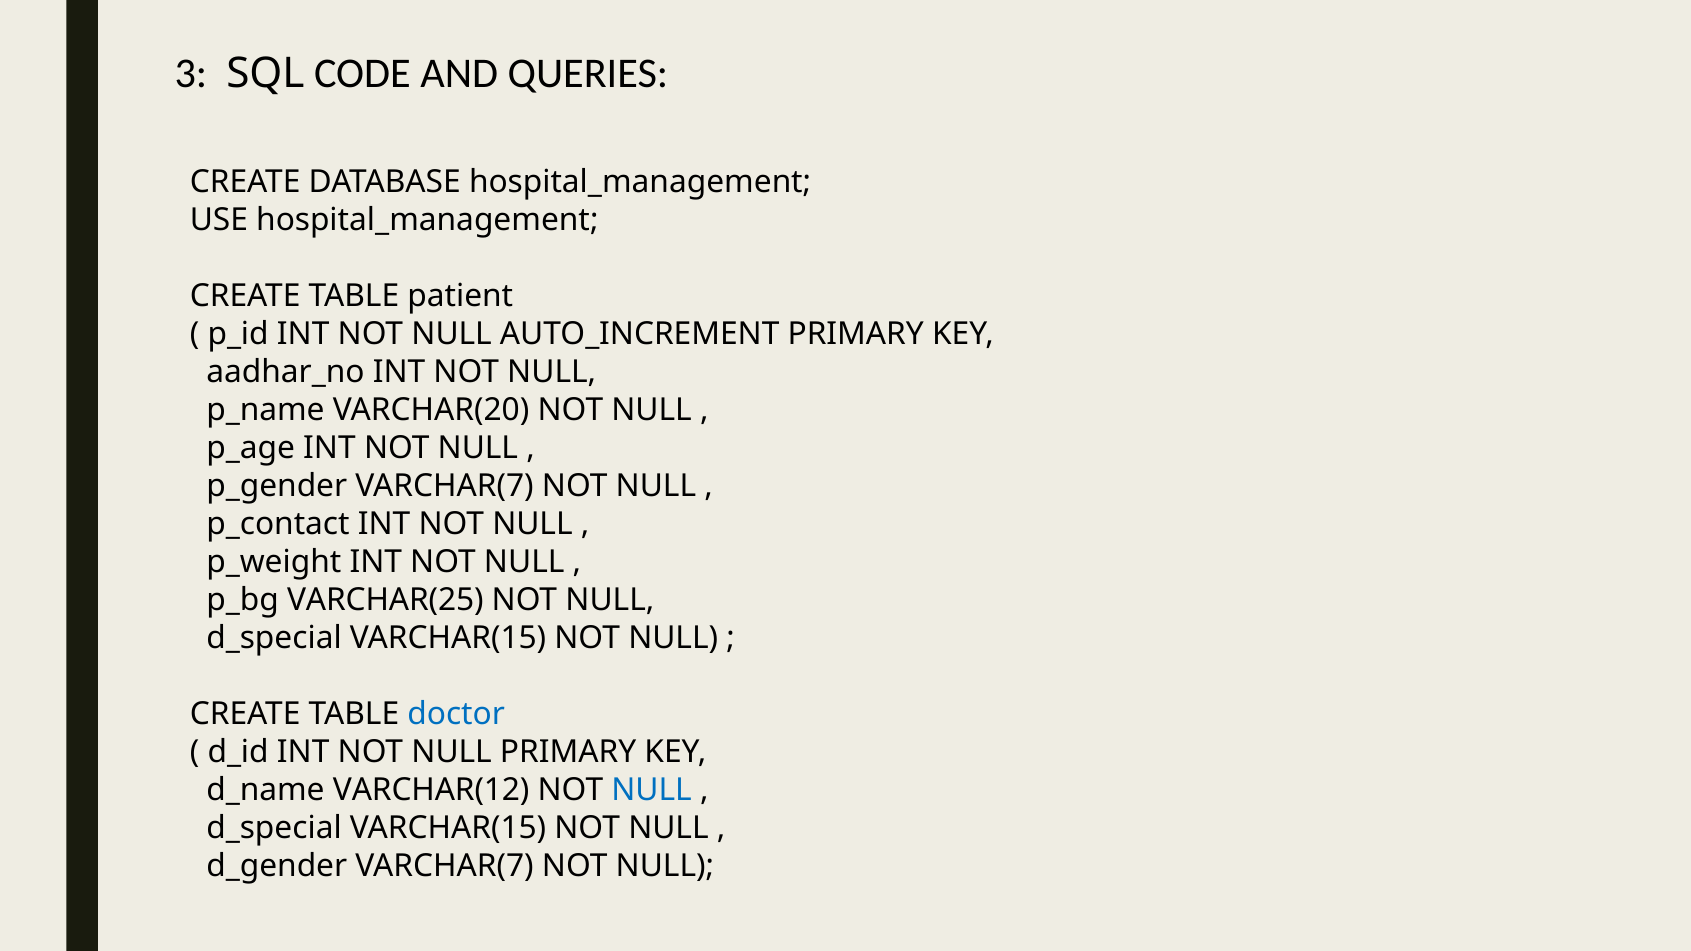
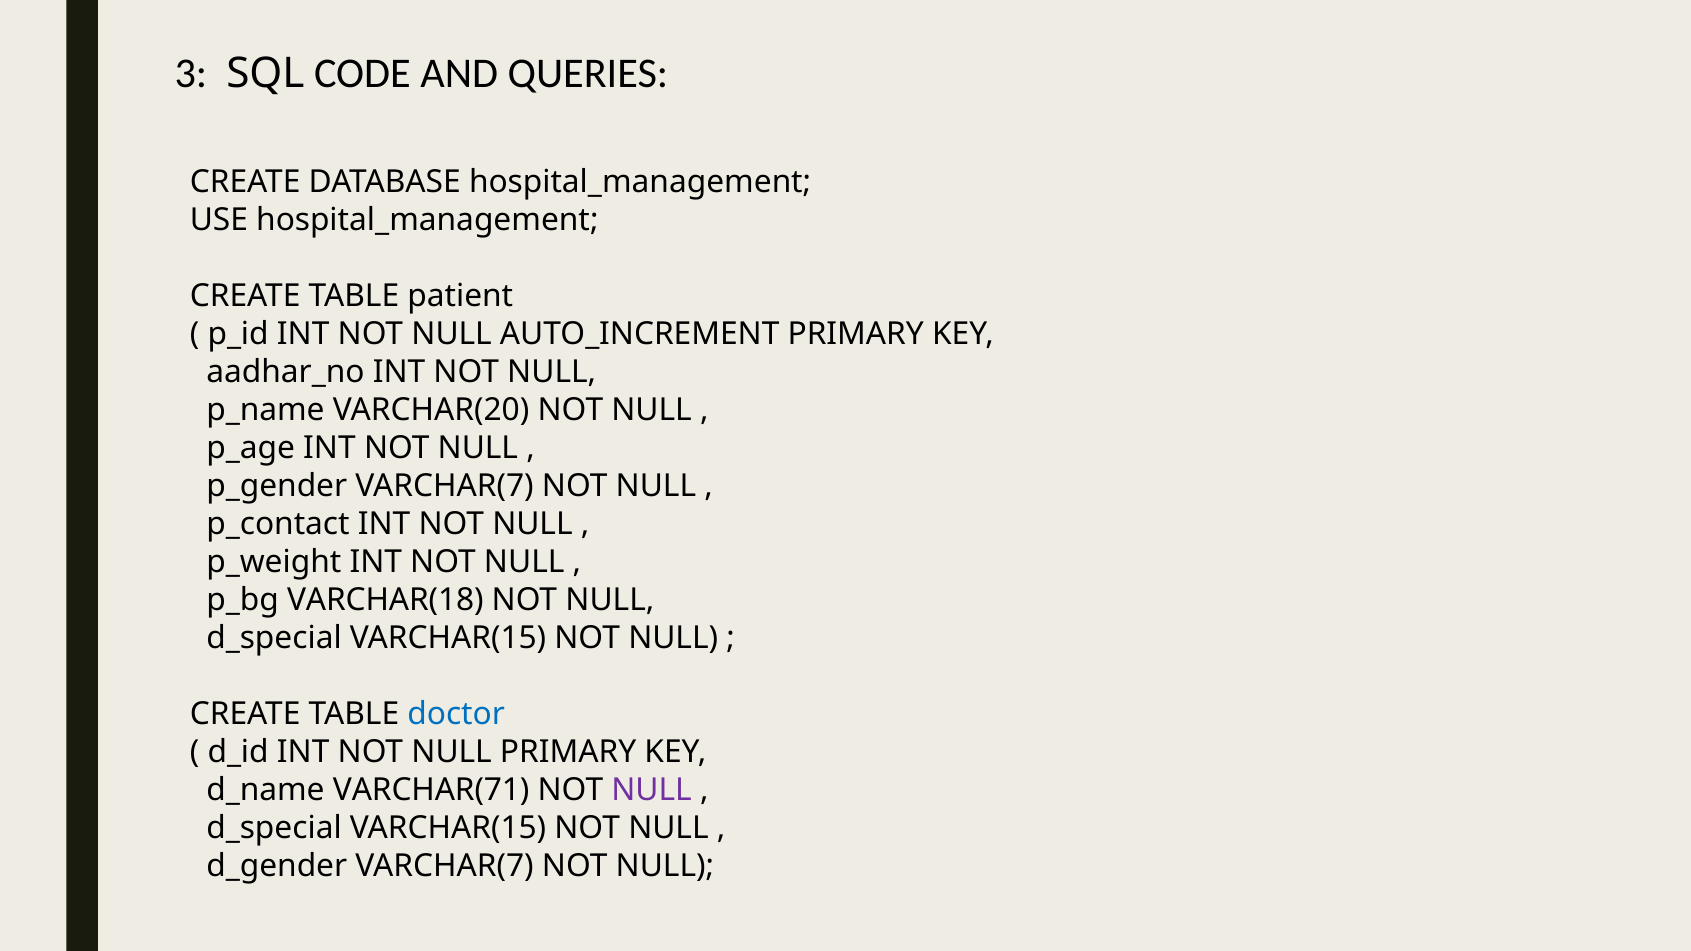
VARCHAR(25: VARCHAR(25 -> VARCHAR(18 (385, 600)
VARCHAR(12: VARCHAR(12 -> VARCHAR(71 (431, 791)
NULL colour: blue -> purple (652, 791)
